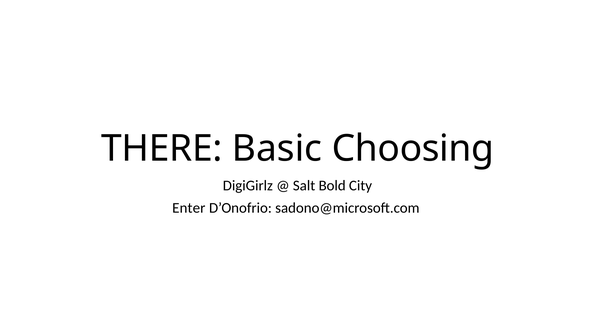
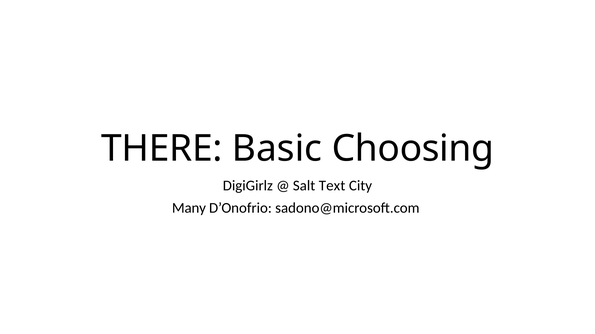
Bold: Bold -> Text (332, 186)
Enter: Enter -> Many (189, 208)
